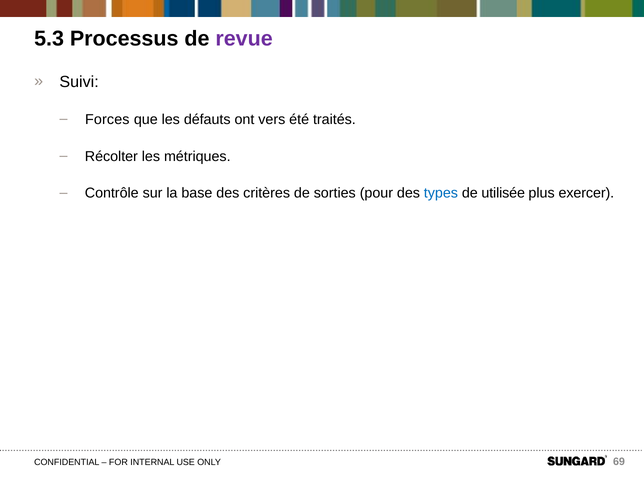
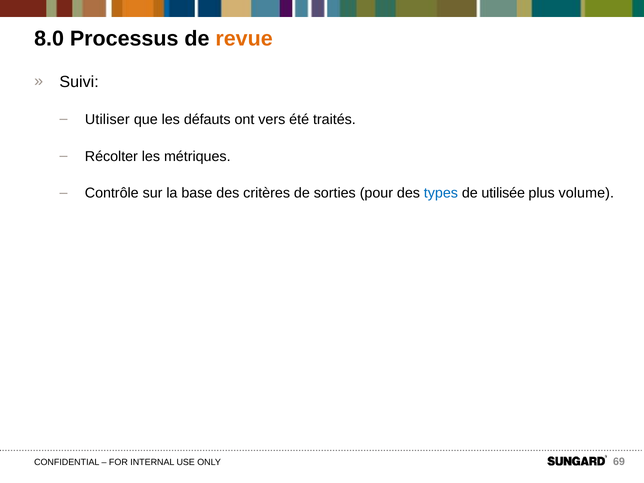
5.3: 5.3 -> 8.0 (49, 38)
revue colour: purple -> orange (244, 38)
Forces: Forces -> Utiliser (107, 120)
exercer: exercer -> volume (586, 193)
